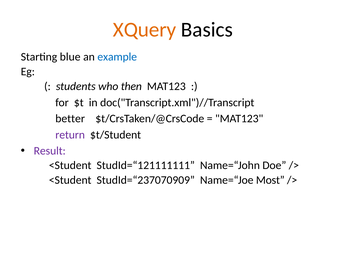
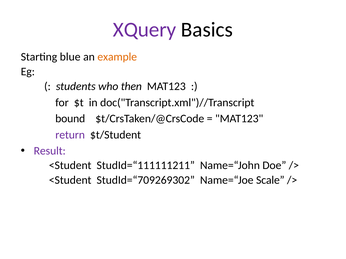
XQuery colour: orange -> purple (145, 30)
example colour: blue -> orange (117, 57)
better: better -> bound (70, 119)
StudId=“121111111: StudId=“121111111 -> StudId=“111111211 (146, 166)
StudId=“237070909: StudId=“237070909 -> StudId=“709269302 (146, 180)
Most: Most -> Scale (270, 180)
